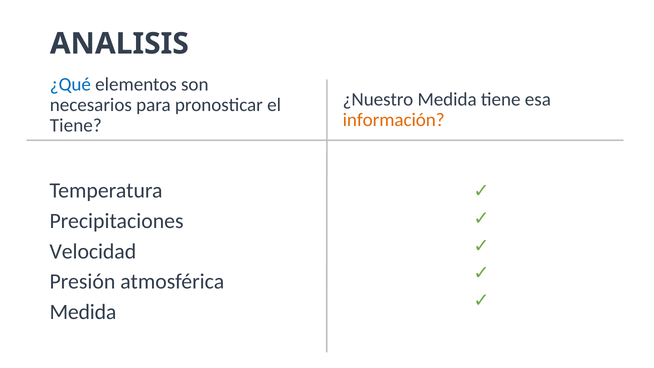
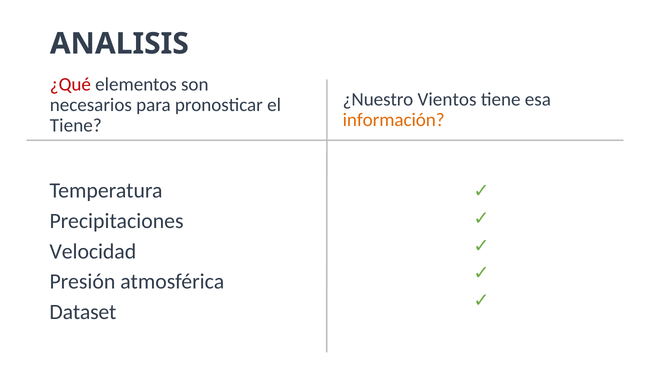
¿Qué colour: blue -> red (70, 84)
¿Nuestro Medida: Medida -> Vientos (447, 100)
Medida: Medida -> Dataset (83, 312)
